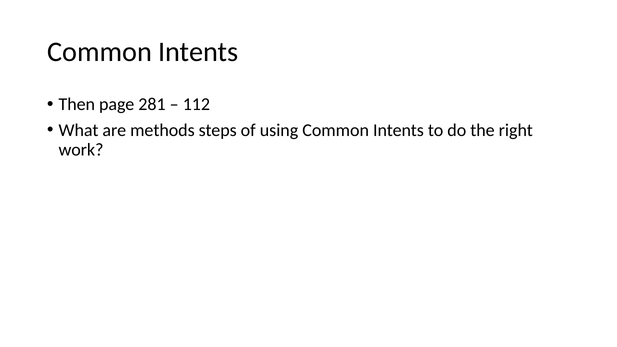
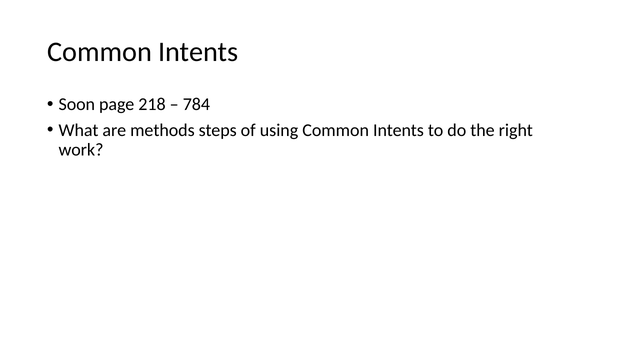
Then: Then -> Soon (77, 104)
281: 281 -> 218 (152, 104)
112: 112 -> 784 (196, 104)
